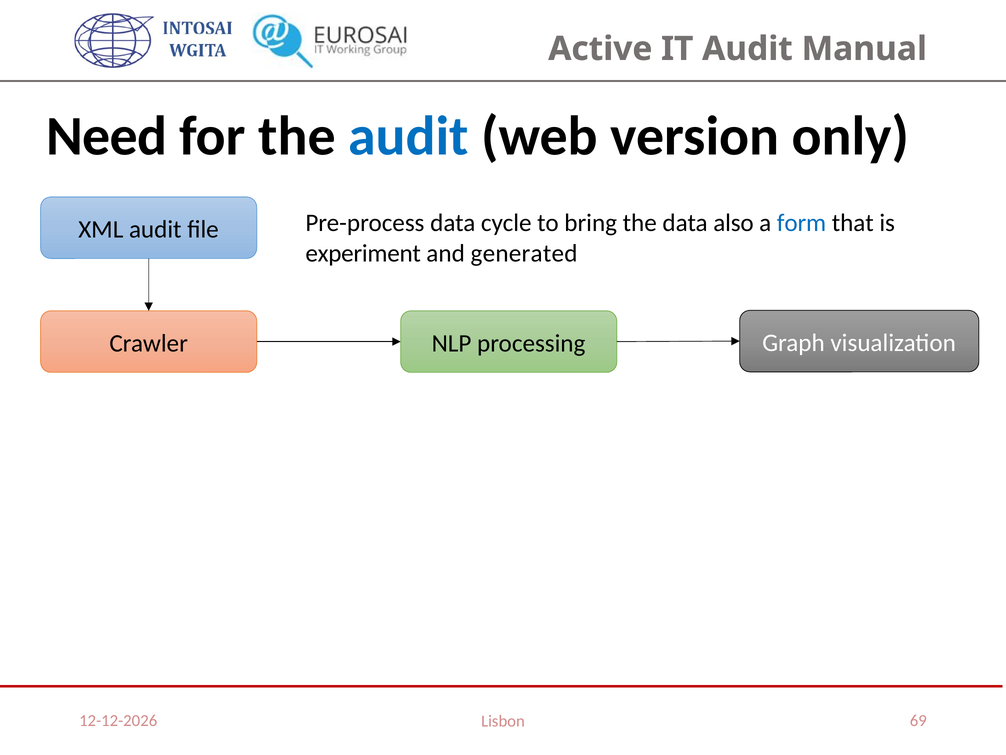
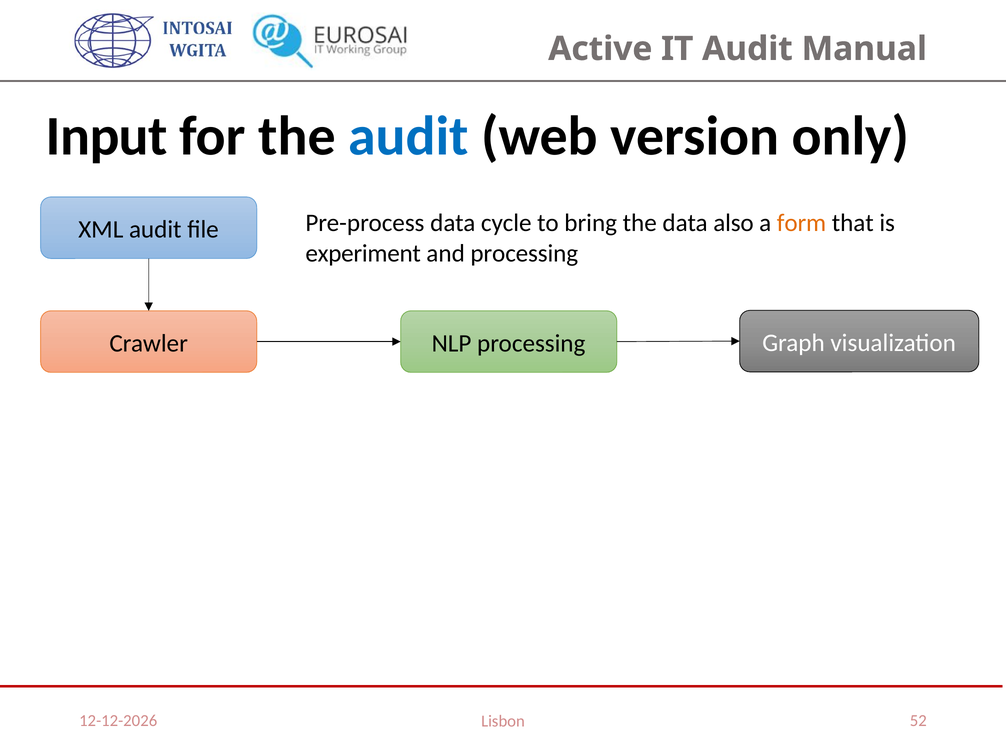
Need: Need -> Input (107, 136)
form colour: blue -> orange (802, 223)
and generated: generated -> processing (524, 253)
69: 69 -> 52 (918, 720)
